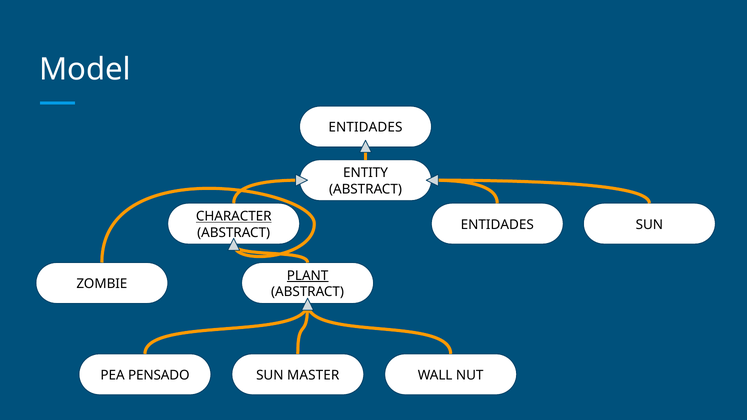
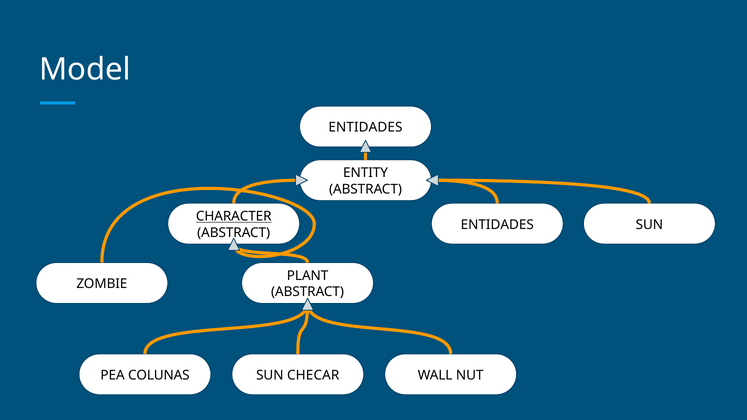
PLANT underline: present -> none (308, 276)
PENSADO: PENSADO -> COLUNAS (159, 375)
MASTER: MASTER -> CHECAR (313, 375)
